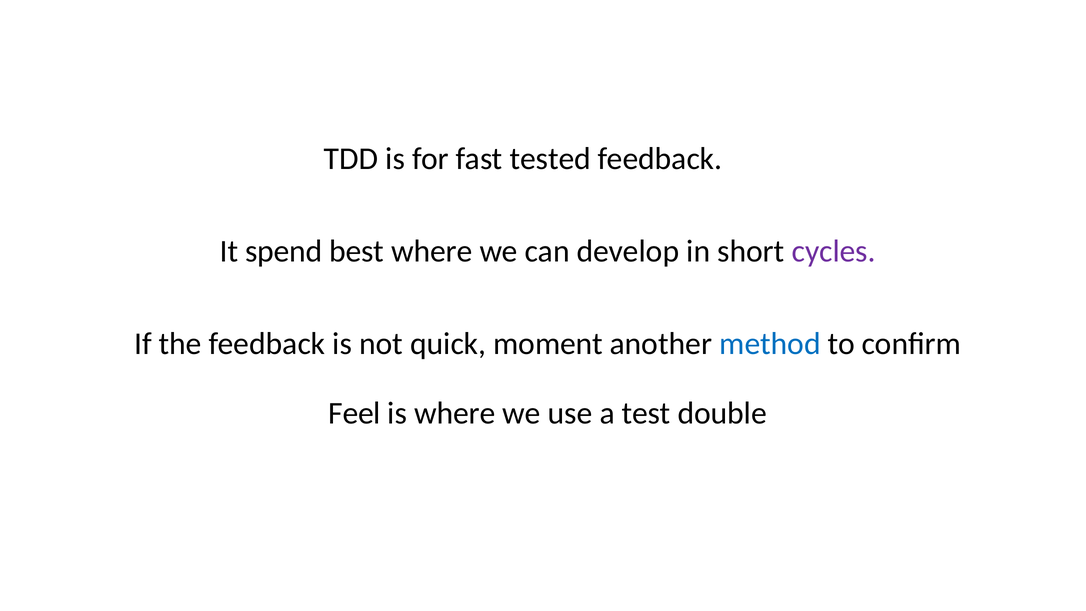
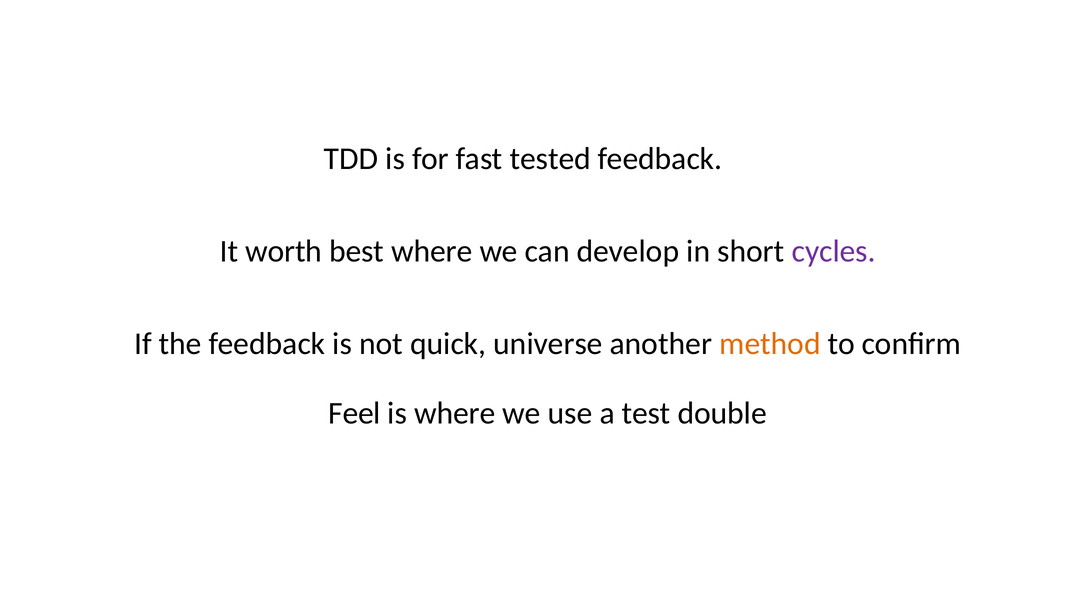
spend: spend -> worth (284, 251)
moment: moment -> universe (548, 344)
method colour: blue -> orange (770, 344)
